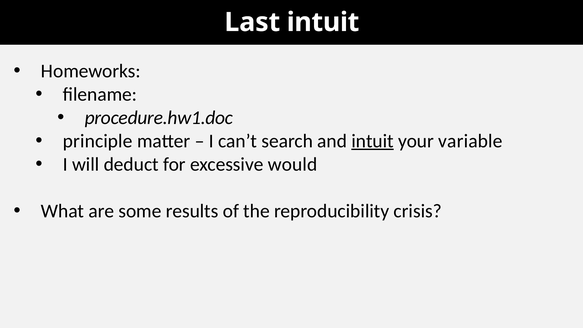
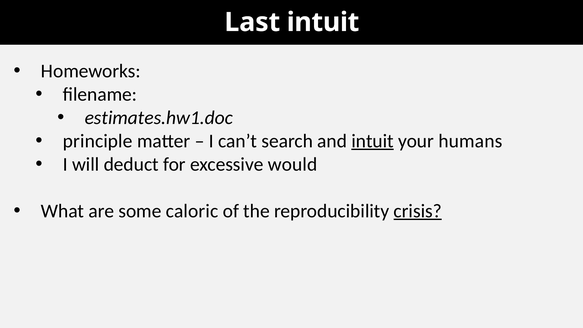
procedure.hw1.doc: procedure.hw1.doc -> estimates.hw1.doc (159, 118)
variable: variable -> humans (470, 141)
results: results -> caloric (192, 211)
crisis underline: none -> present (418, 211)
